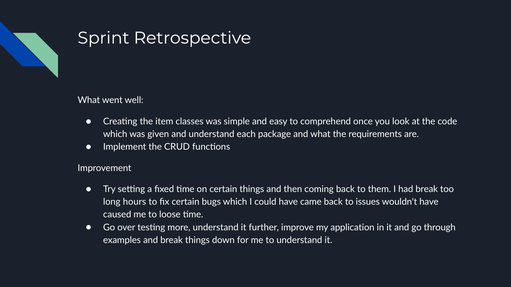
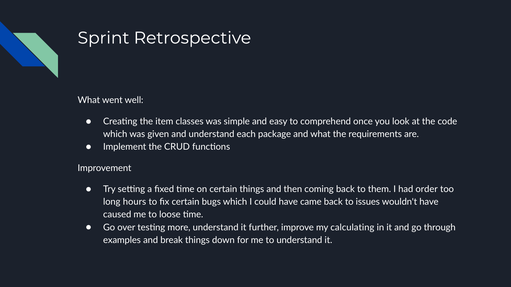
had break: break -> order (427, 190)
application: application -> calculating (352, 228)
